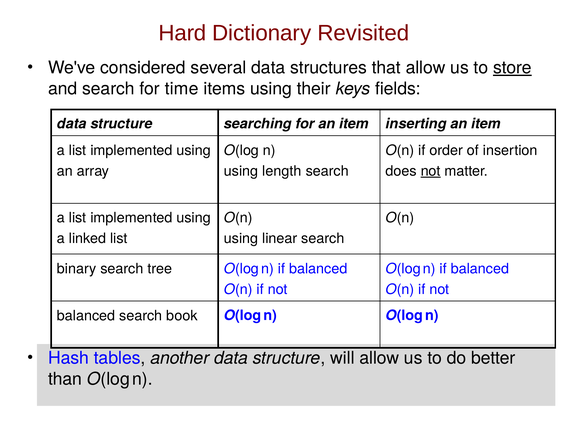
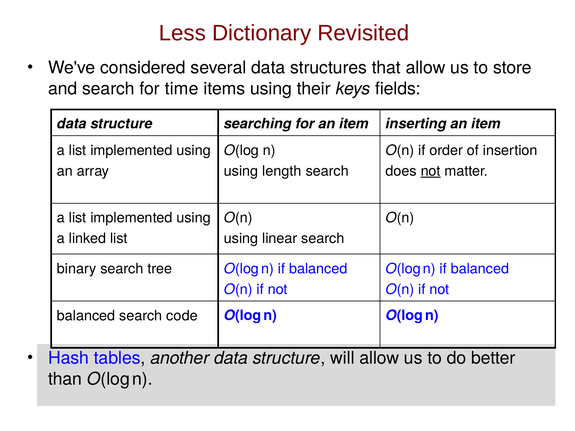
Hard: Hard -> Less (182, 33)
store underline: present -> none (512, 68)
book: book -> code (182, 316)
